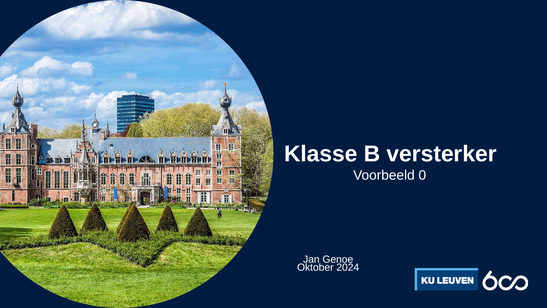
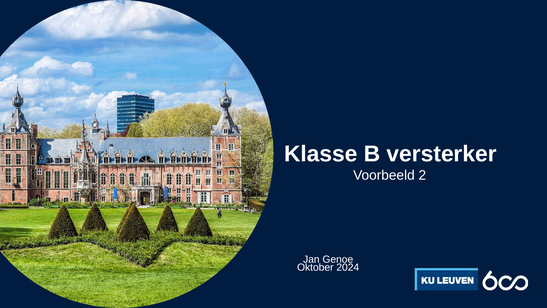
0: 0 -> 2 (422, 175)
